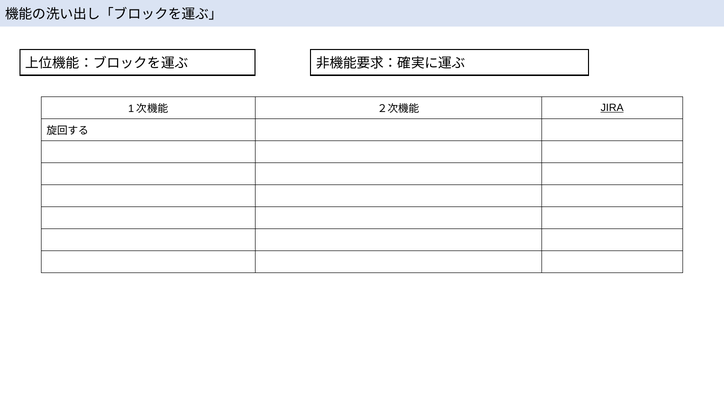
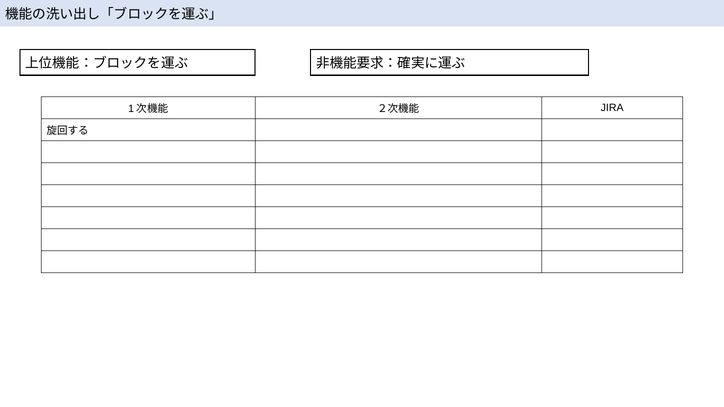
JIRA underline: present -> none (612, 108)
